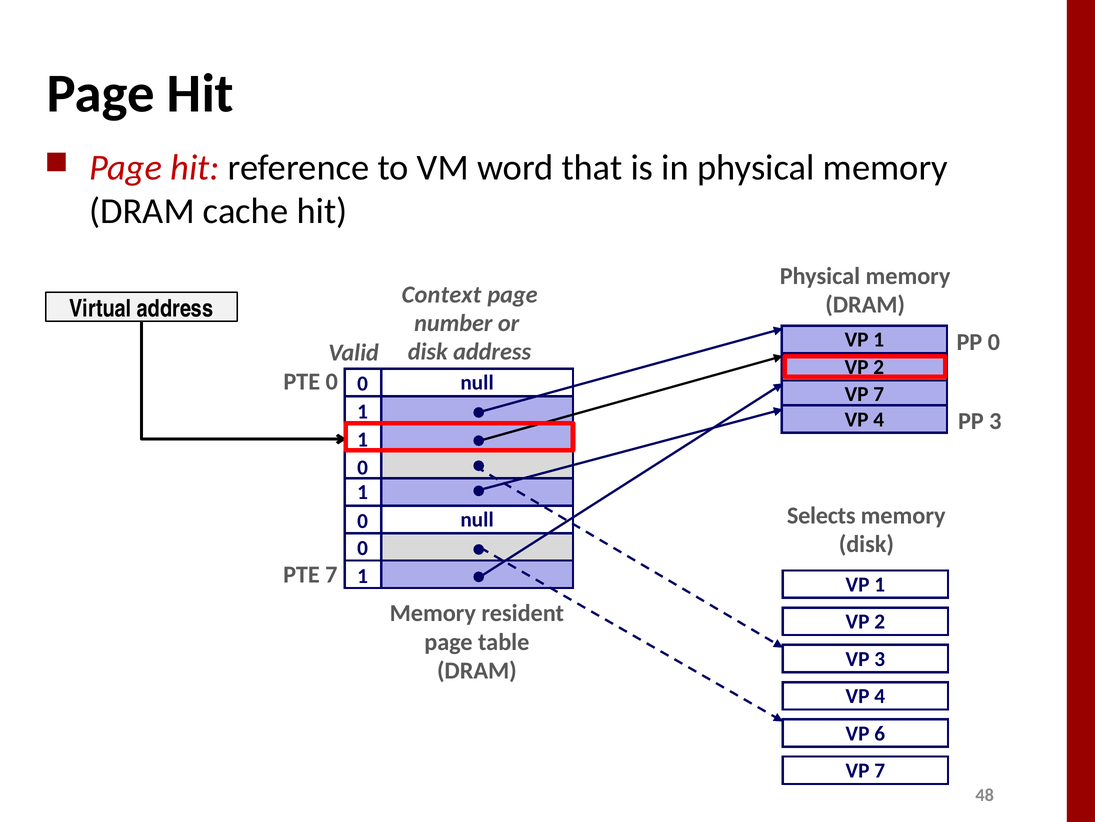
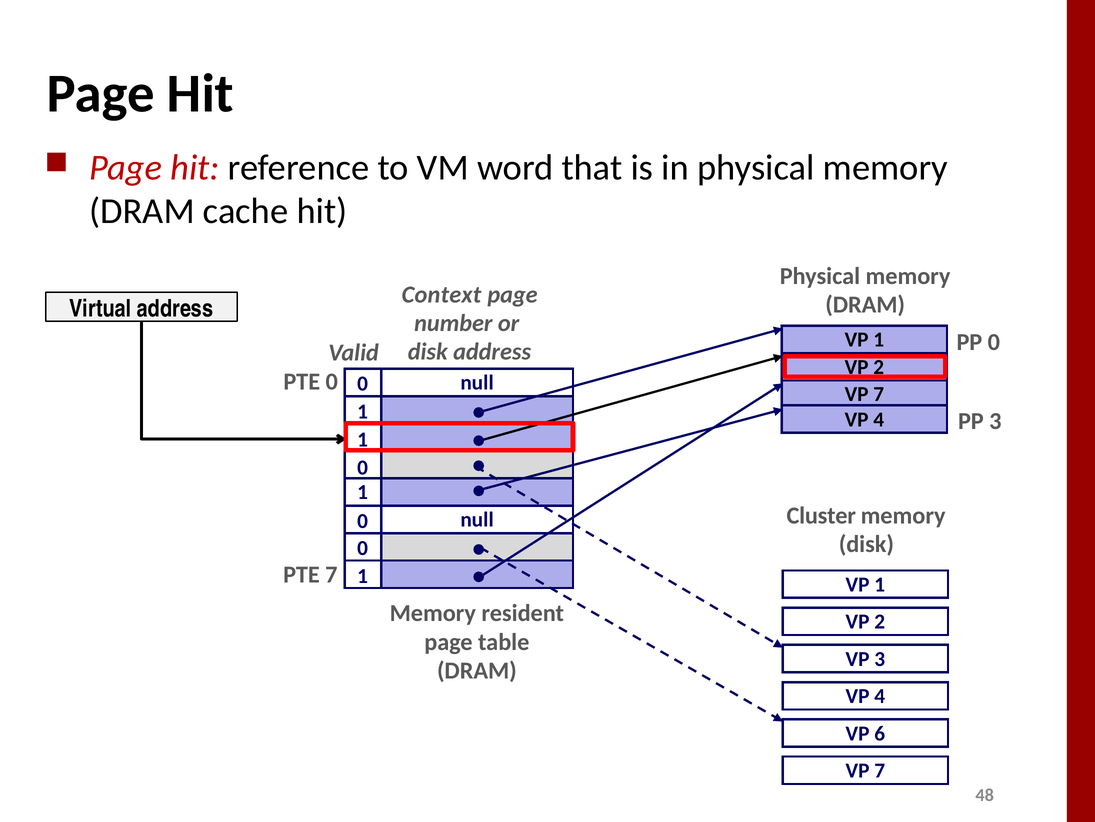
Selects: Selects -> Cluster (821, 515)
